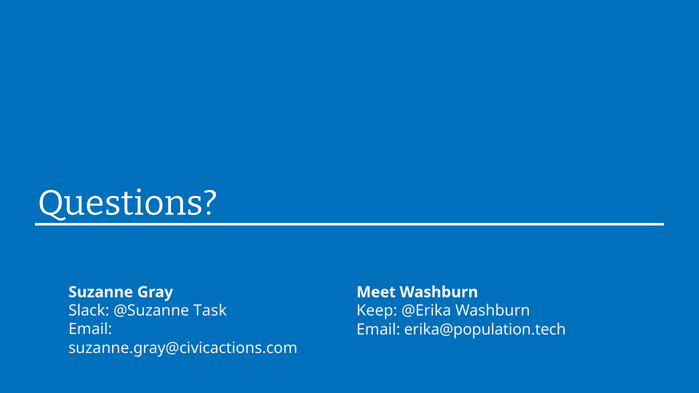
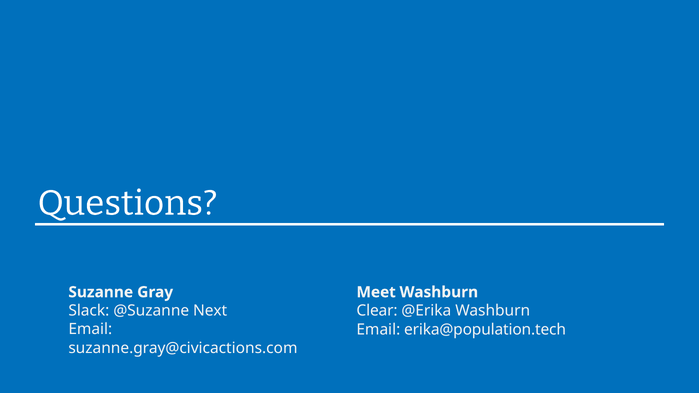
Task: Task -> Next (210, 311)
Keep: Keep -> Clear (377, 311)
